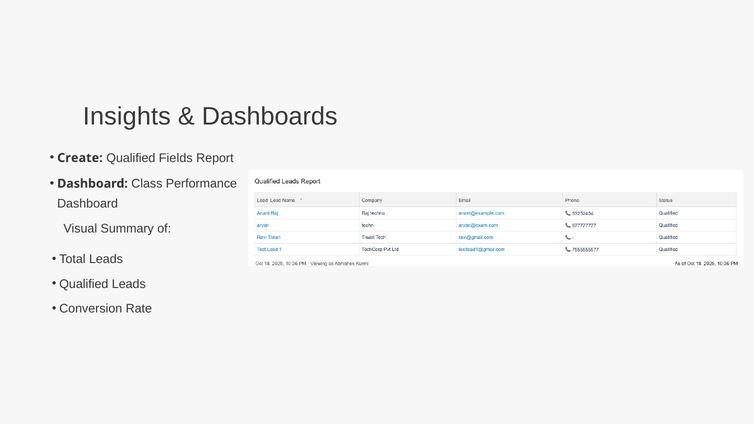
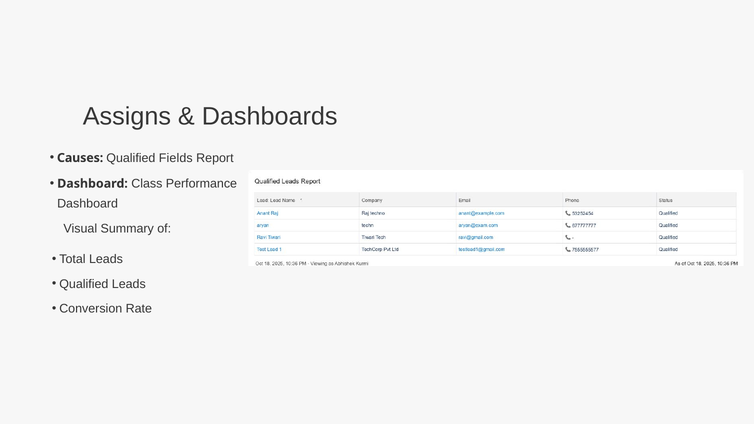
Insights: Insights -> Assigns (127, 116)
Create: Create -> Causes (80, 158)
